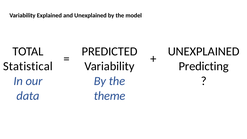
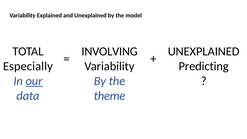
PREDICTED: PREDICTED -> INVOLVING (110, 51)
Statistical: Statistical -> Especially (28, 66)
our underline: none -> present (34, 81)
